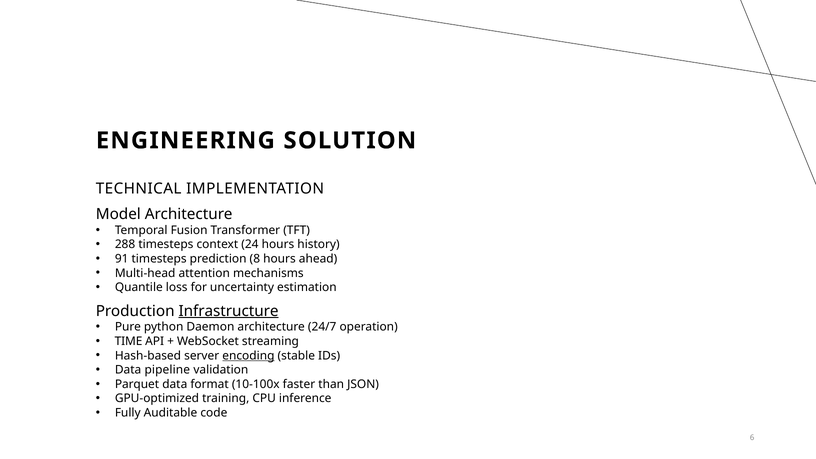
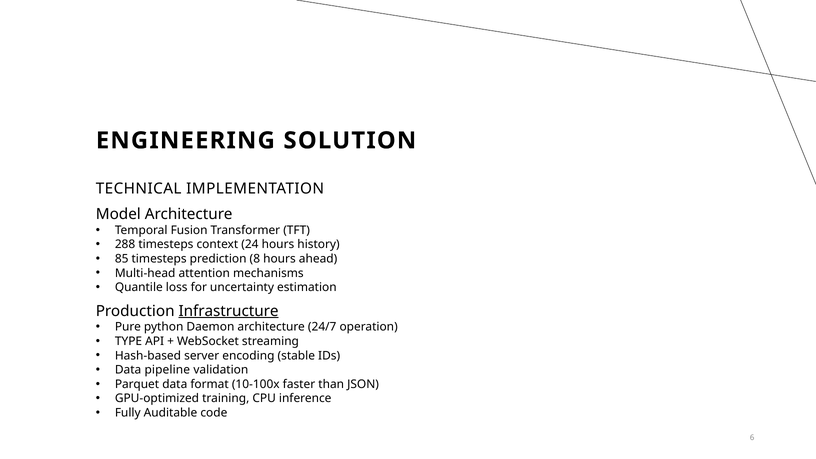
91: 91 -> 85 (122, 259)
TIME: TIME -> TYPE (128, 341)
encoding underline: present -> none (248, 356)
